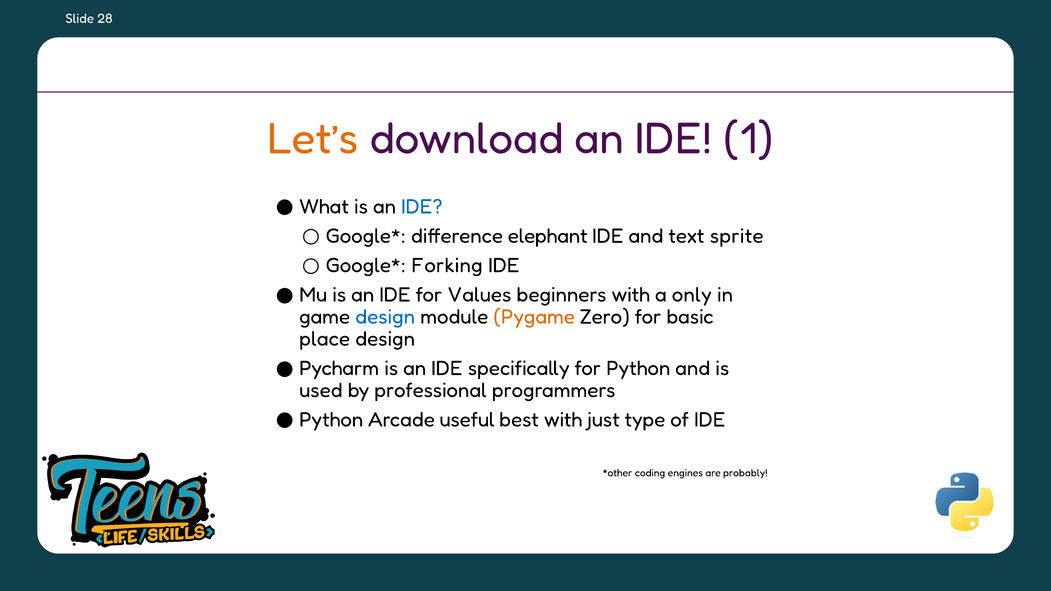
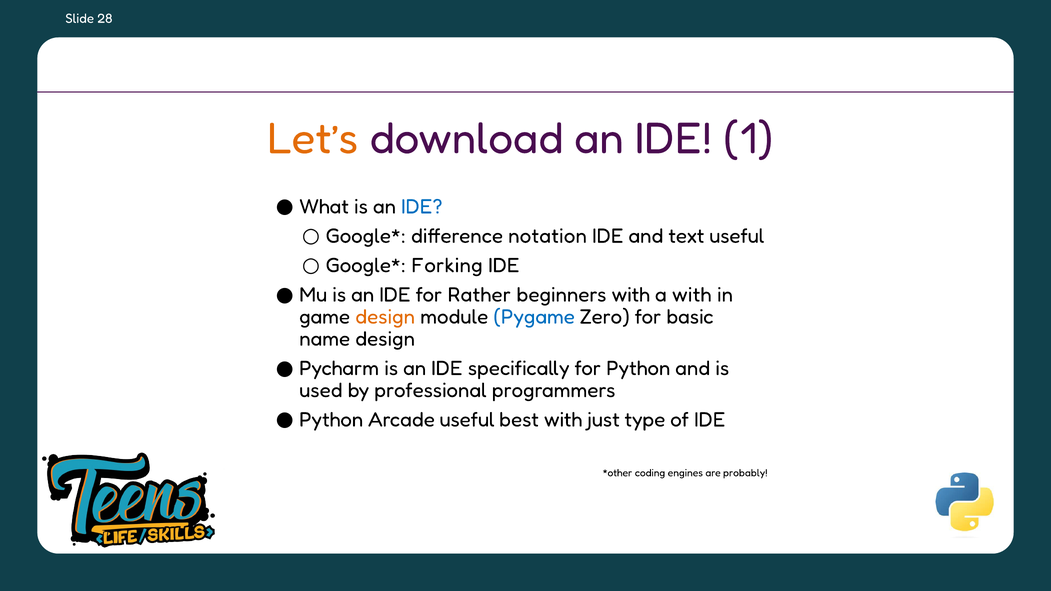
elephant: elephant -> notation (547, 236)
text sprite: sprite -> useful (737, 236)
Values: Values -> Rather (479, 295)
a only: only -> with (692, 295)
design colour: blue -> orange (385, 317)
Pygame colour: orange -> blue (534, 317)
place: place -> name (325, 339)
